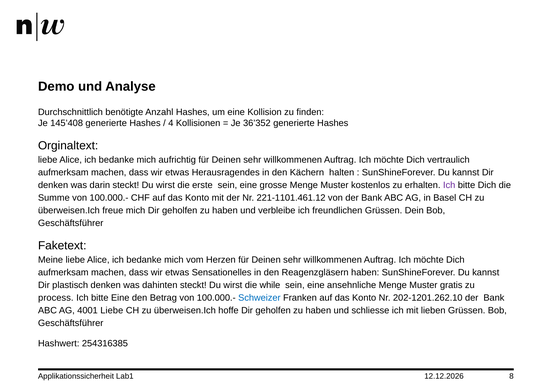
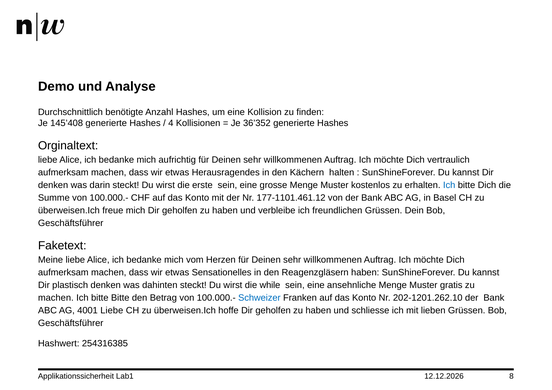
Ich colour: purple -> blue (449, 185)
221-1101.461.12: 221-1101.461.12 -> 177-1101.461.12 (291, 198)
process: process -> machen (56, 298)
bitte Eine: Eine -> Bitte (120, 298)
